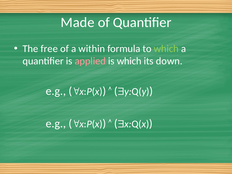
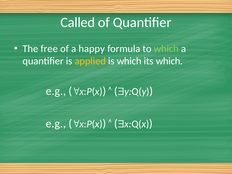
Made: Made -> Called (78, 22)
within: within -> happy (92, 49)
applied colour: pink -> yellow (90, 61)
its down: down -> which (169, 61)
